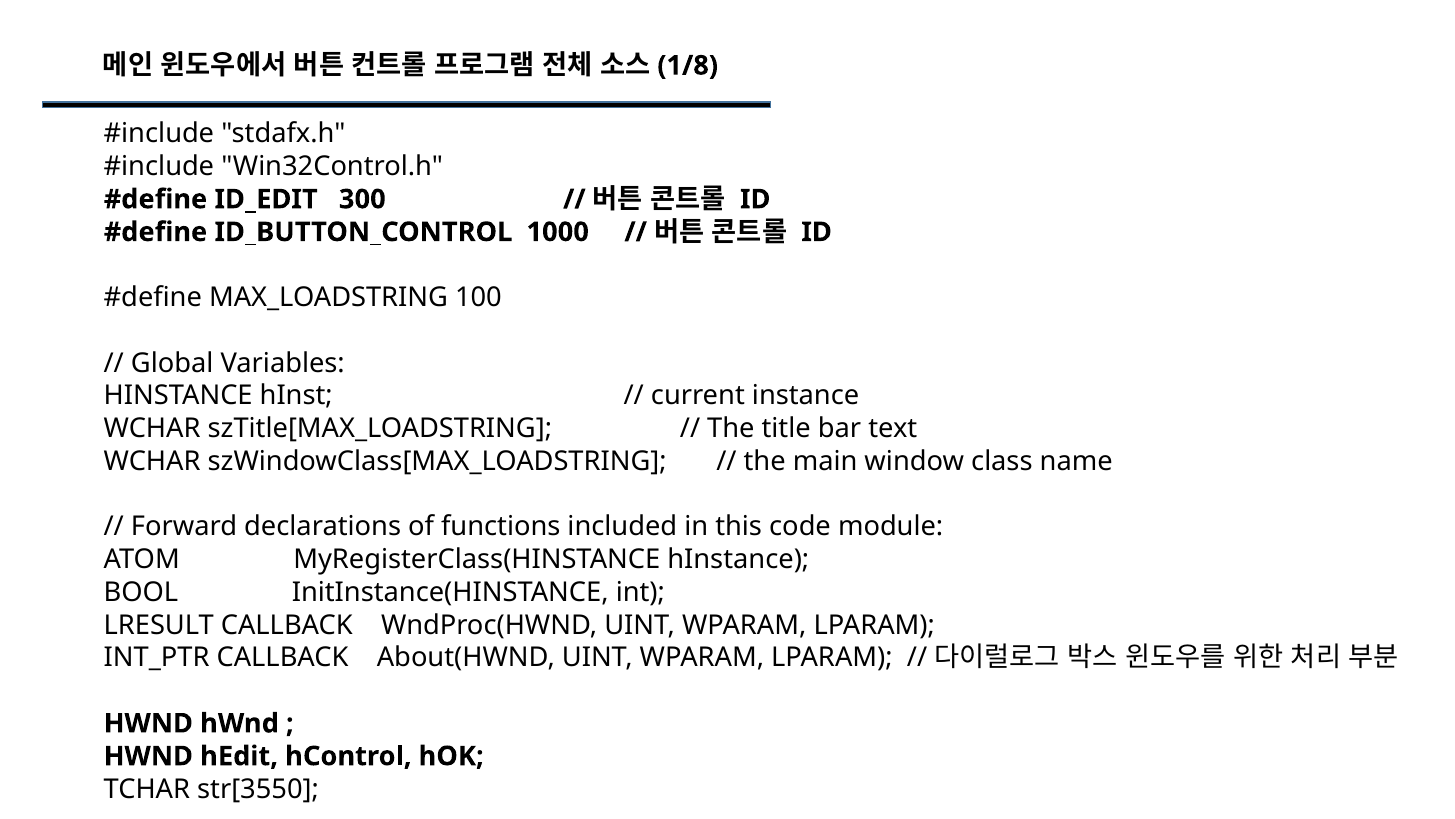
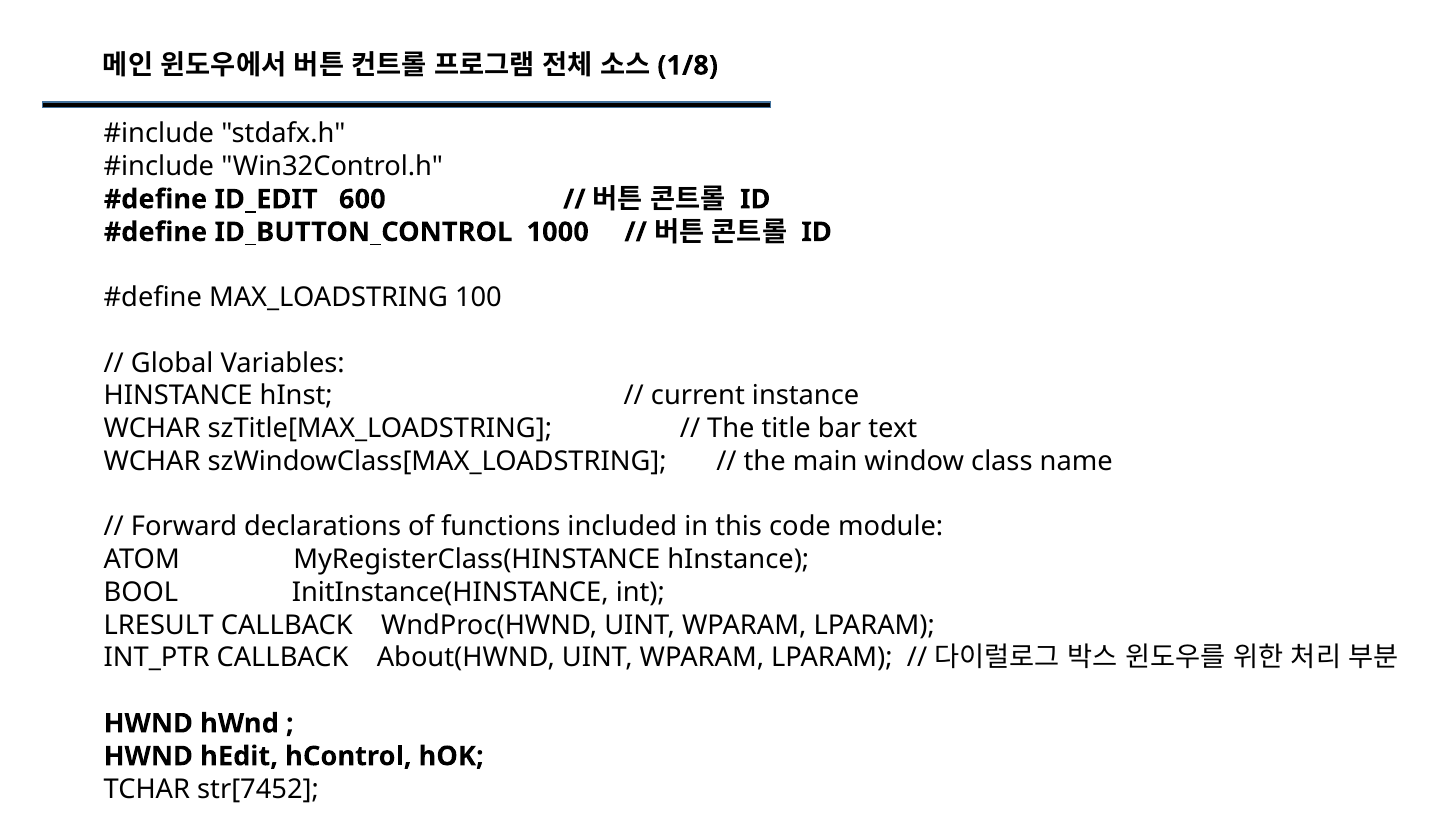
300: 300 -> 600 (362, 199)
str[3550: str[3550 -> str[7452 (258, 788)
